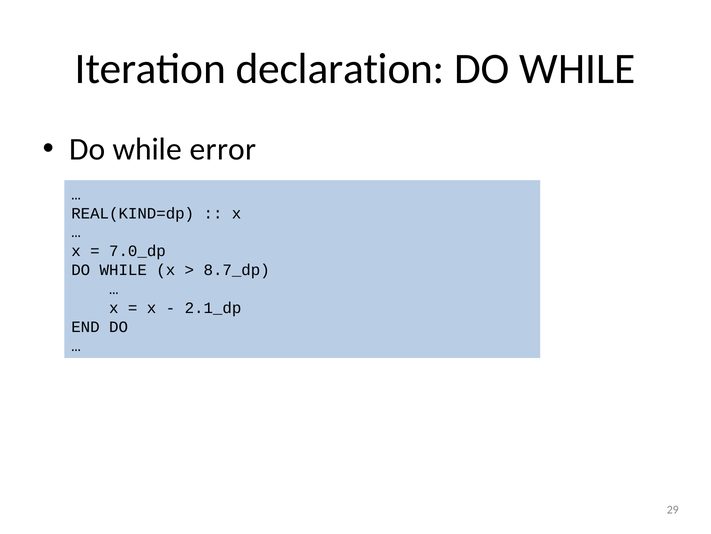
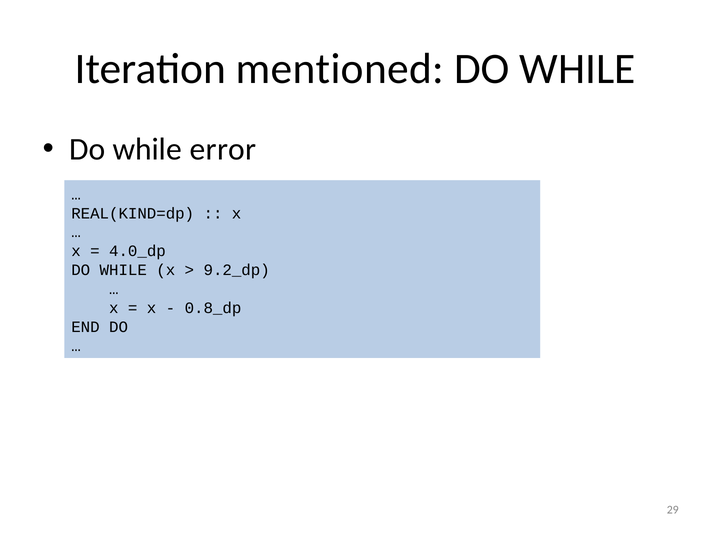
declaration: declaration -> mentioned (340, 69)
7.0_dp: 7.0_dp -> 4.0_dp (137, 251)
8.7_dp: 8.7_dp -> 9.2_dp (237, 270)
2.1_dp: 2.1_dp -> 0.8_dp (213, 308)
